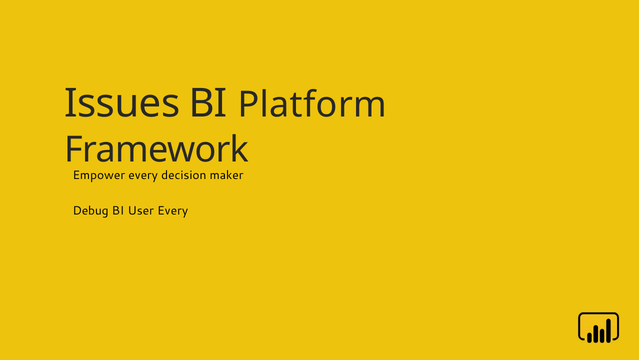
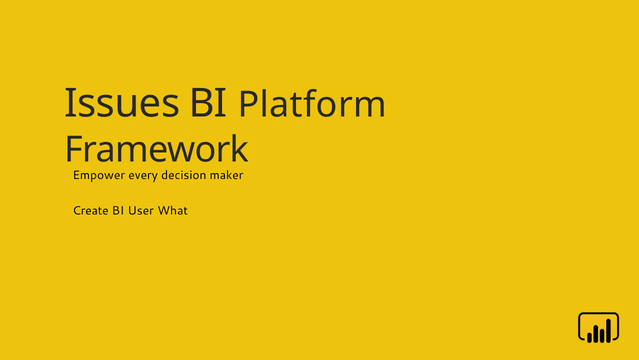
Debug: Debug -> Create (91, 210)
User Every: Every -> What (173, 210)
